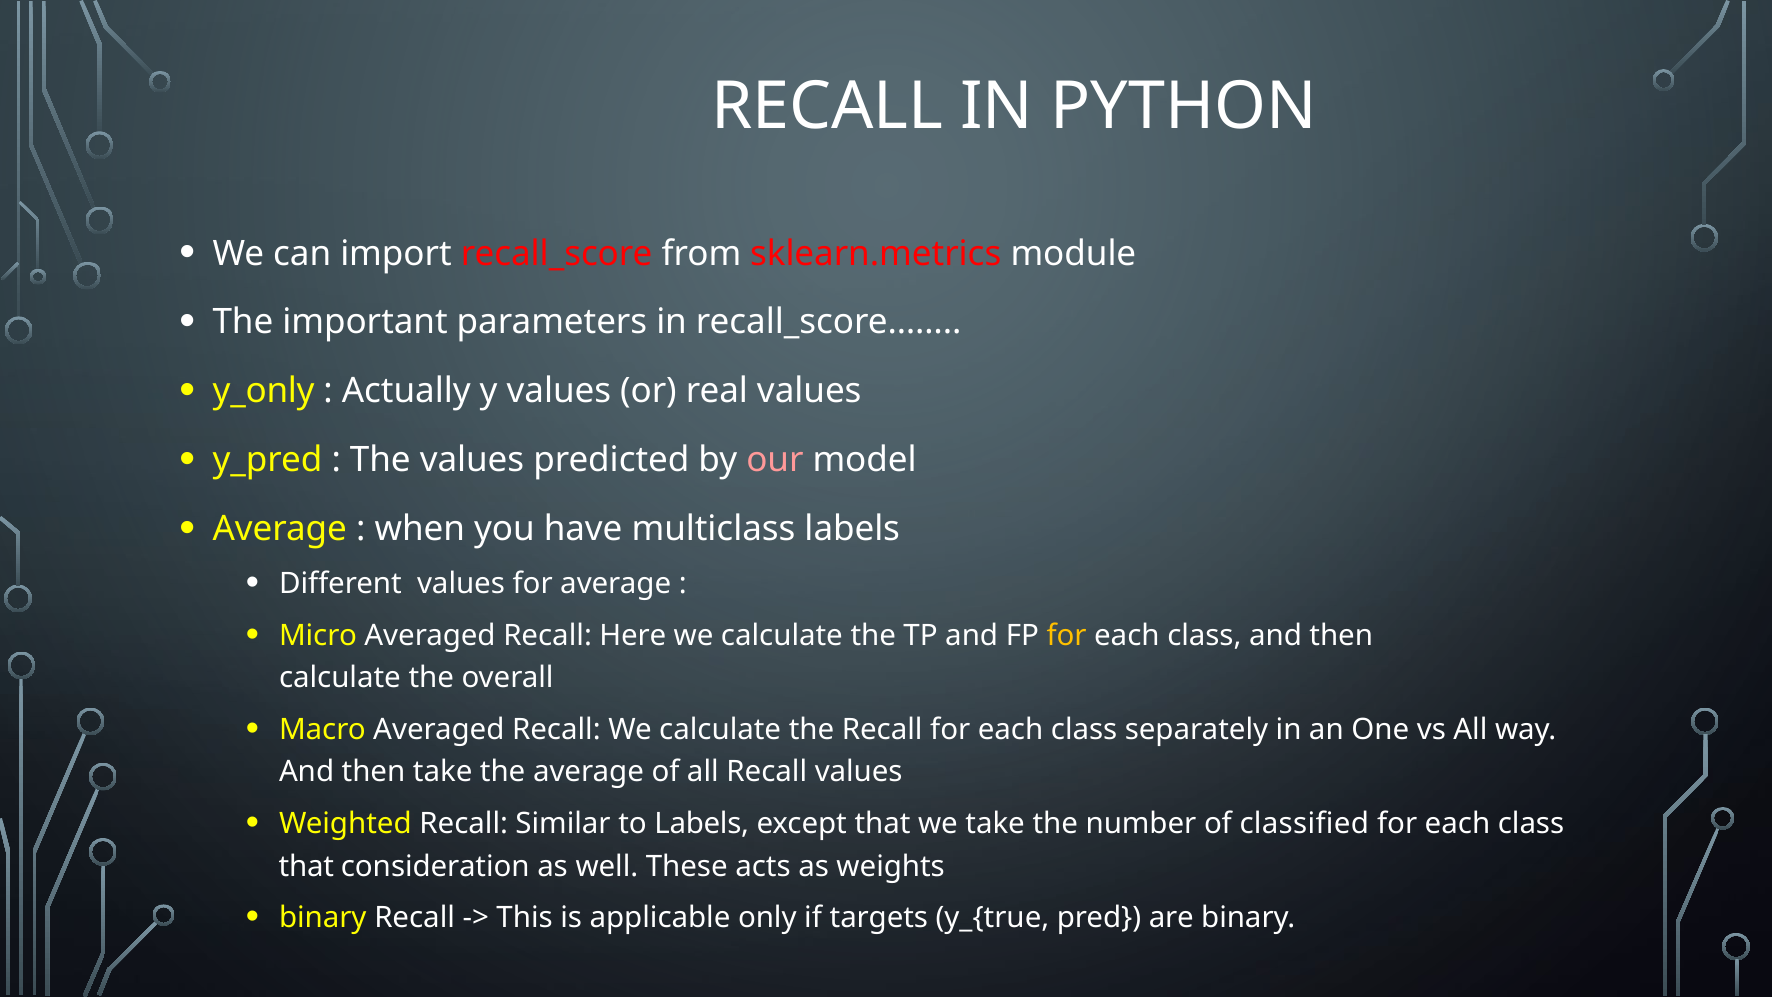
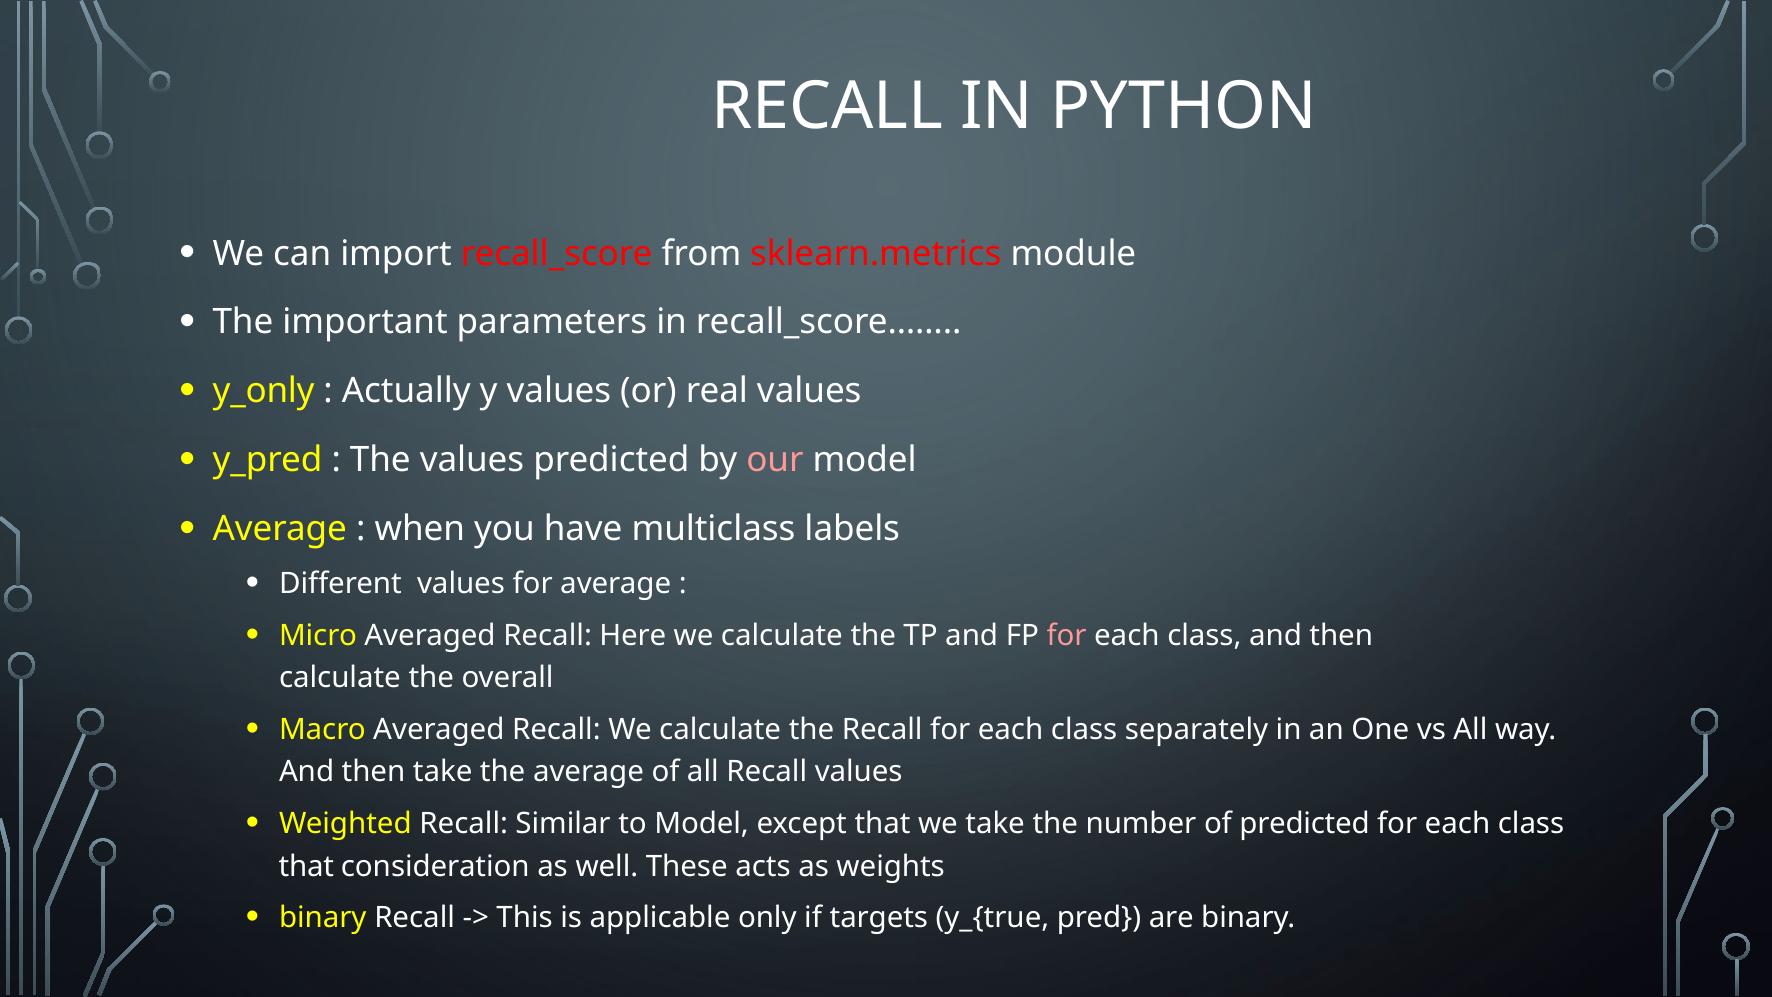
for colour: yellow -> pink (1067, 635)
to Labels: Labels -> Model (702, 824)
of classified: classified -> predicted (1305, 824)
